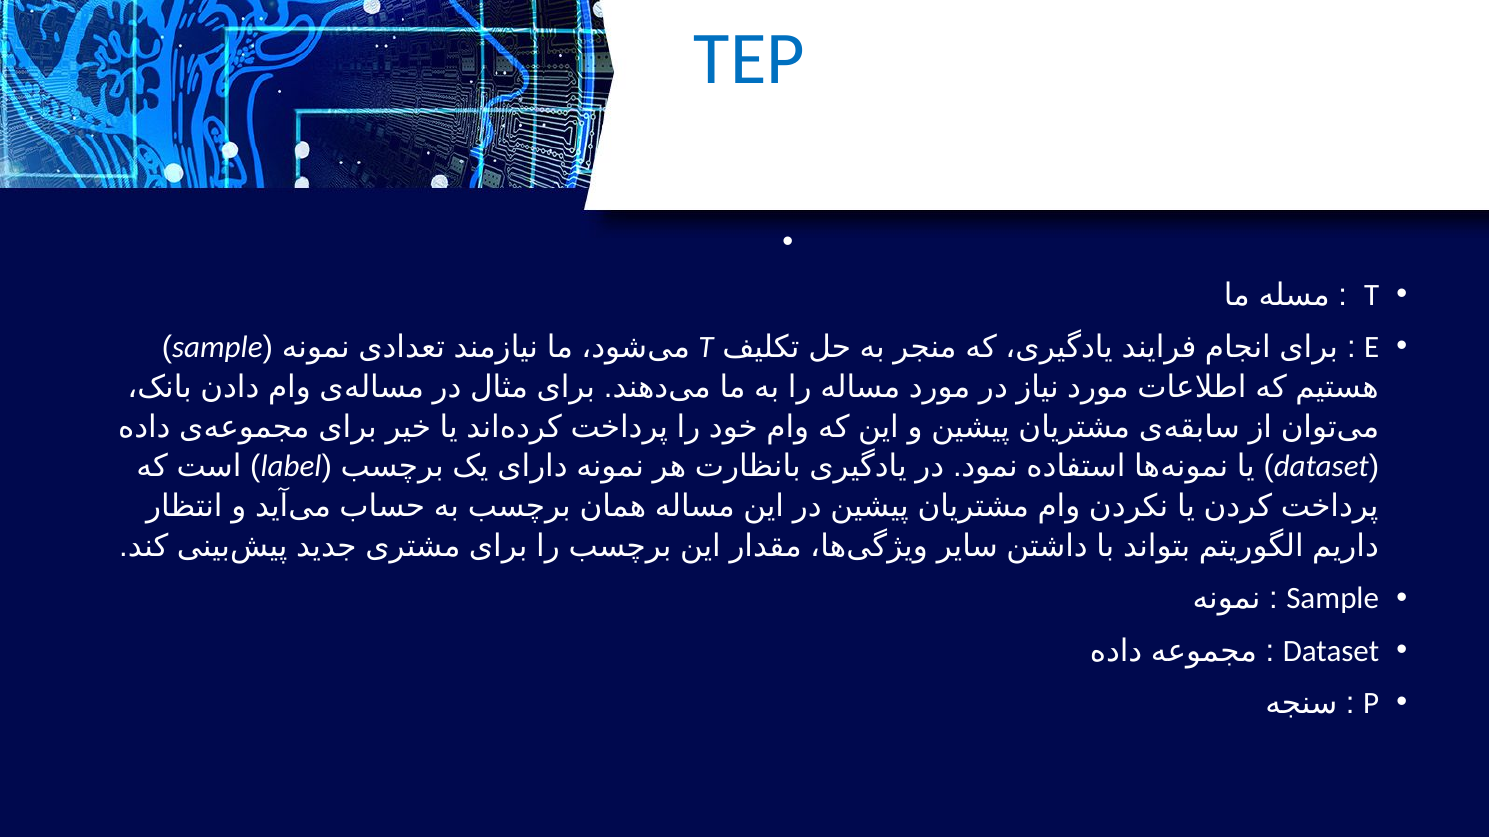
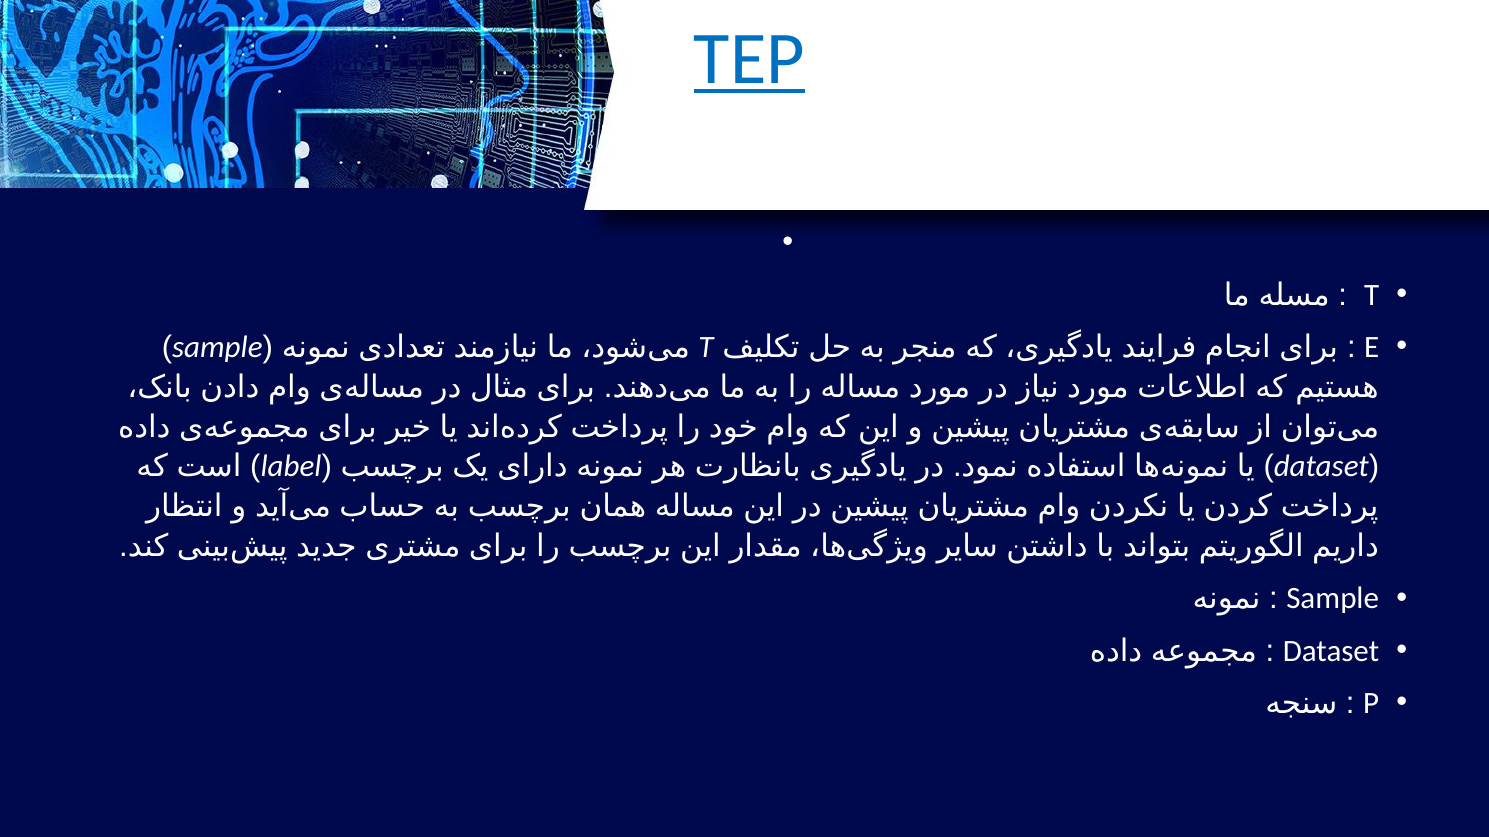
TEP underline: none -> present (749, 59)
